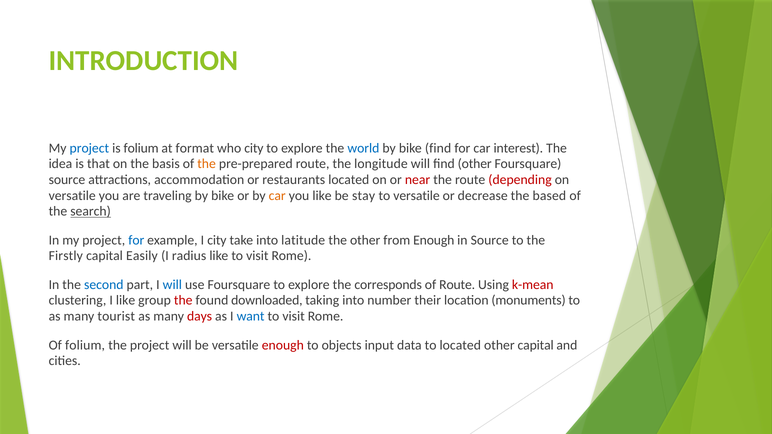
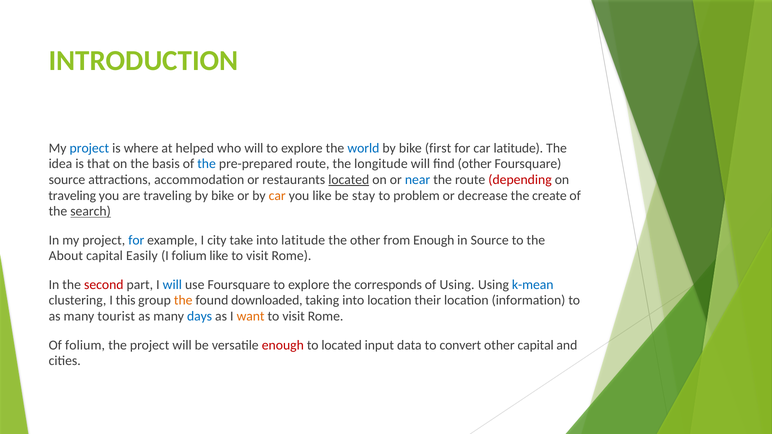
is folium: folium -> where (141, 148)
format: format -> helped (195, 148)
who city: city -> will (254, 148)
bike find: find -> first (438, 148)
car interest: interest -> latitude (518, 148)
the colour: orange -> blue (207, 164)
located underline: none -> present (349, 180)
near colour: red -> blue (418, 180)
versatile: versatile -> traveling (72, 196)
to versatile: versatile -> problem (417, 196)
based: based -> create (550, 196)
Firstly: Firstly -> About (66, 256)
I radius: radius -> folium (189, 256)
second colour: blue -> red (104, 285)
of Route: Route -> Using (457, 285)
k-mean colour: red -> blue (533, 285)
I like: like -> this (126, 301)
the colour: red -> orange (183, 301)
into number: number -> location (389, 301)
monuments: monuments -> information (529, 301)
days colour: red -> blue (200, 316)
want colour: blue -> orange (251, 316)
to objects: objects -> located (342, 345)
to located: located -> convert (460, 345)
